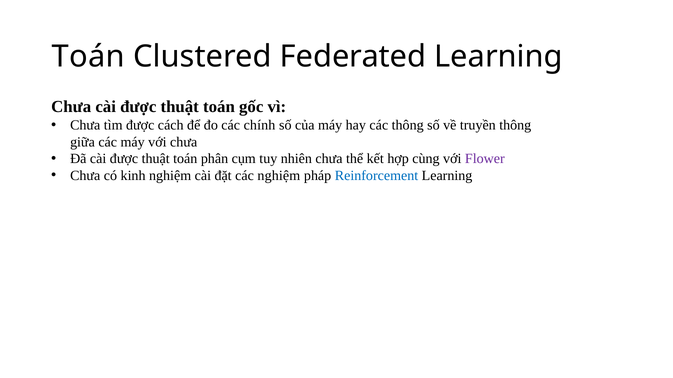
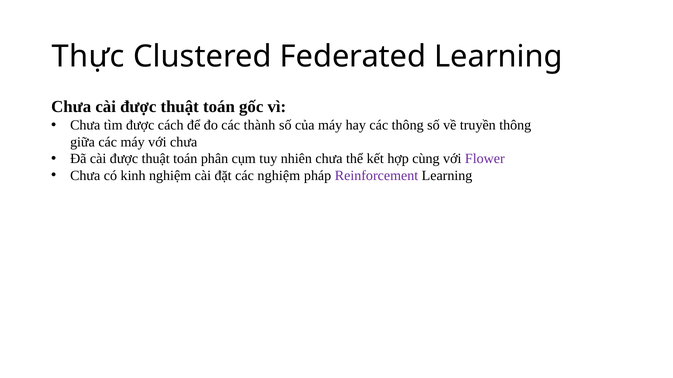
Toán: Toán -> Thực (88, 57)
chính: chính -> thành (259, 125)
Reinforcement colour: blue -> purple (377, 176)
